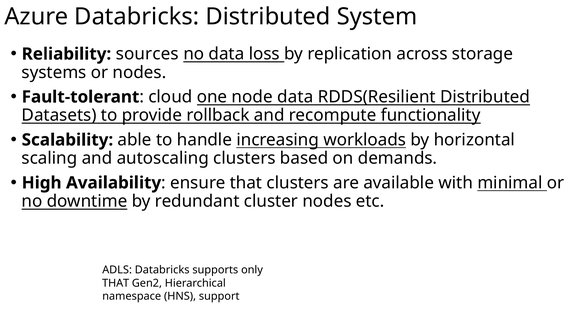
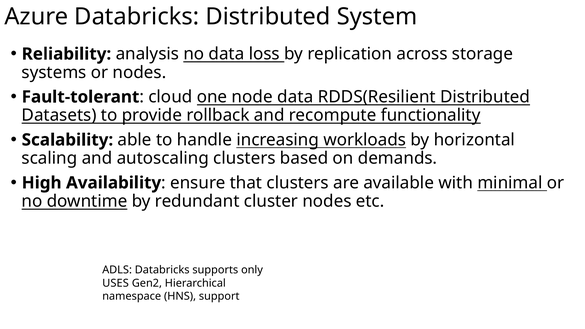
sources: sources -> analysis (147, 54)
THAT: THAT -> USES (116, 283)
